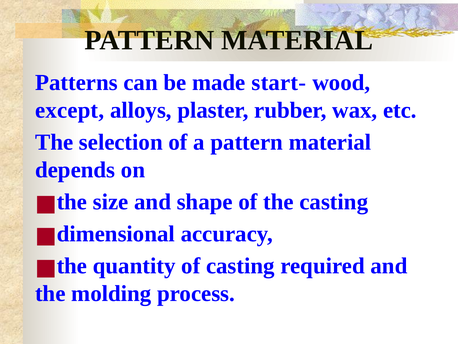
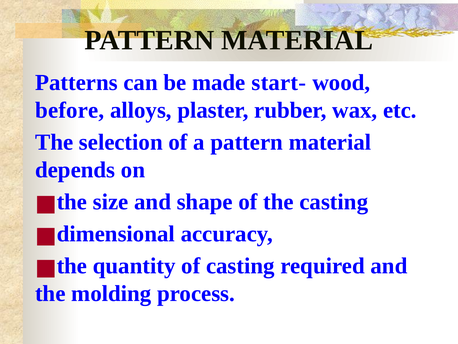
except: except -> before (70, 110)
